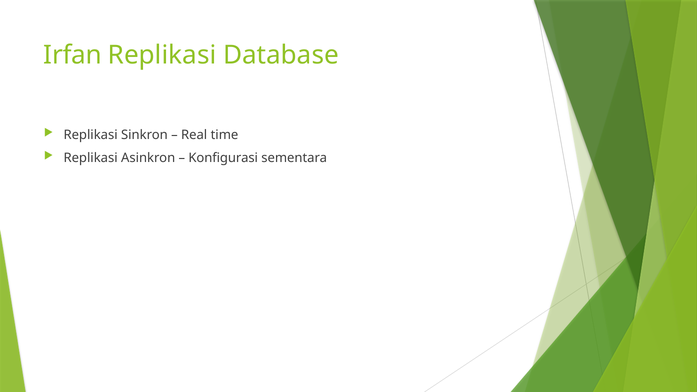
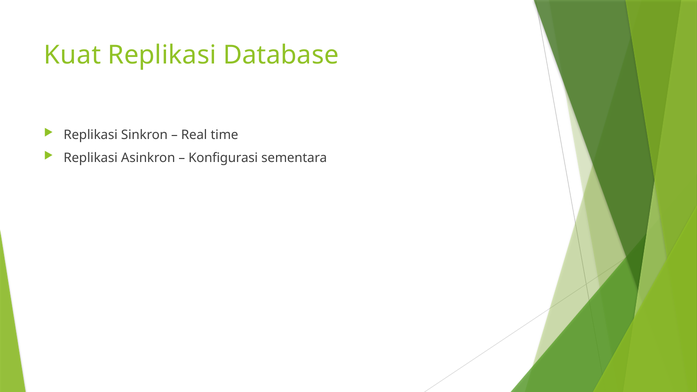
Irfan: Irfan -> Kuat (72, 55)
